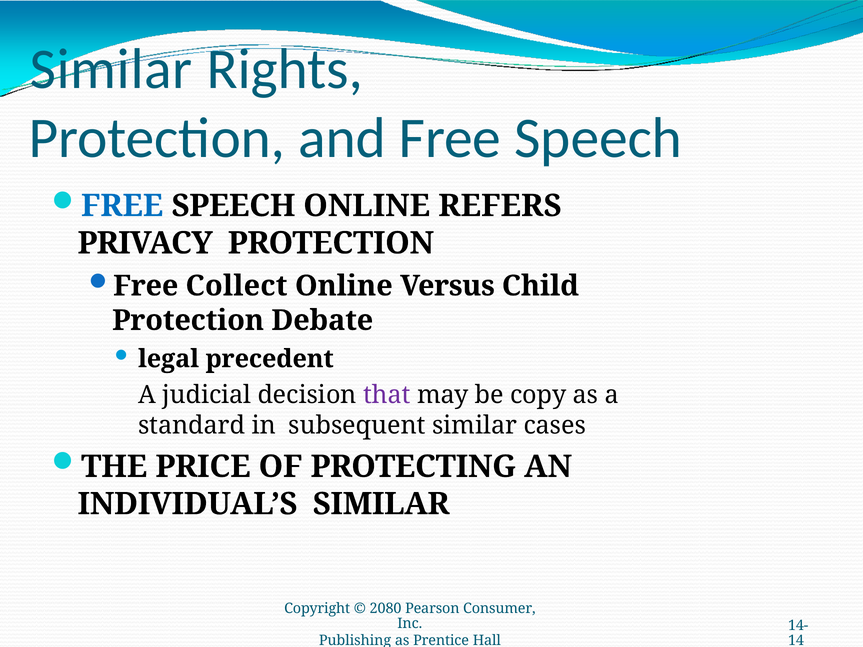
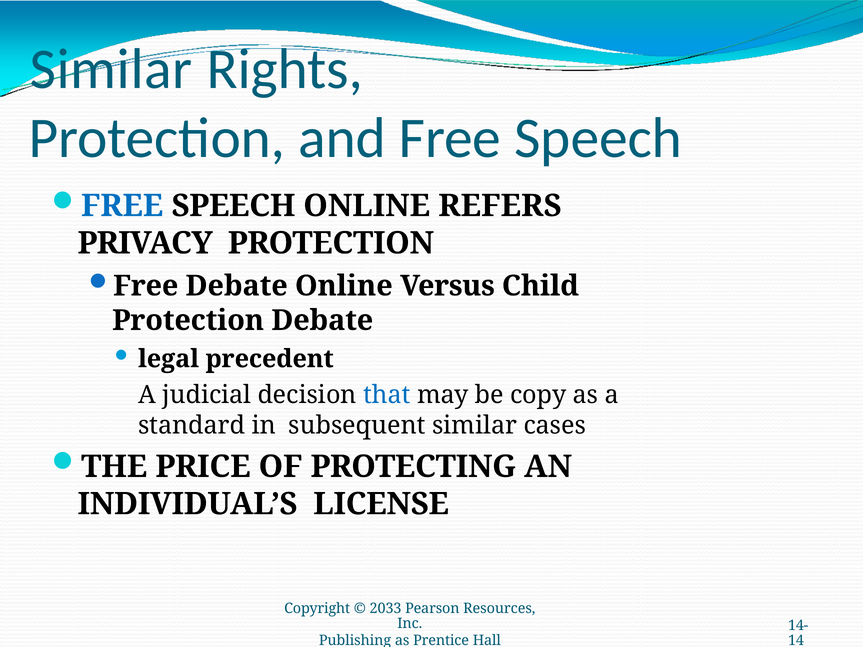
Free Collect: Collect -> Debate (237, 286)
that colour: purple -> blue (387, 395)
INDIVIDUAL’S SIMILAR: SIMILAR -> LICENSE (381, 504)
2080: 2080 -> 2033 (386, 609)
Consumer: Consumer -> Resources (499, 609)
